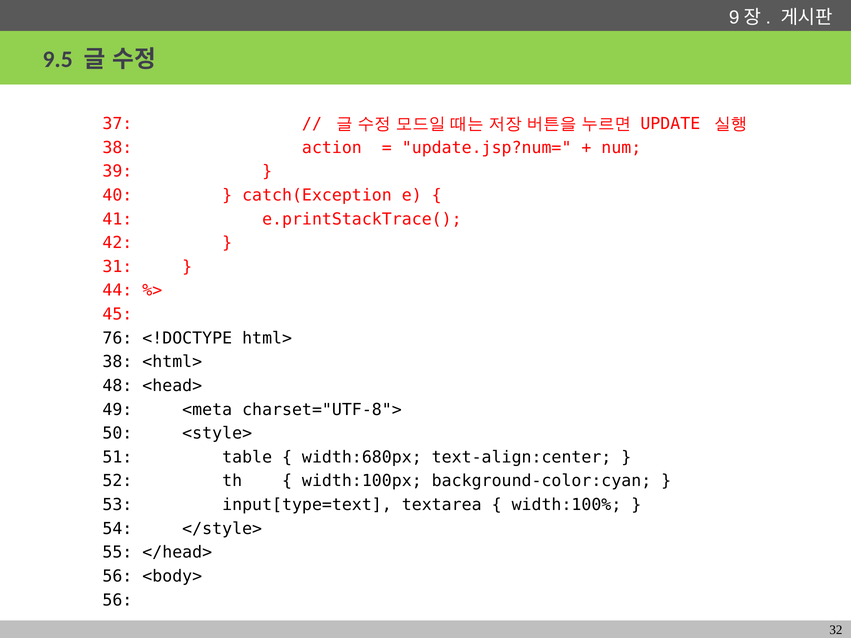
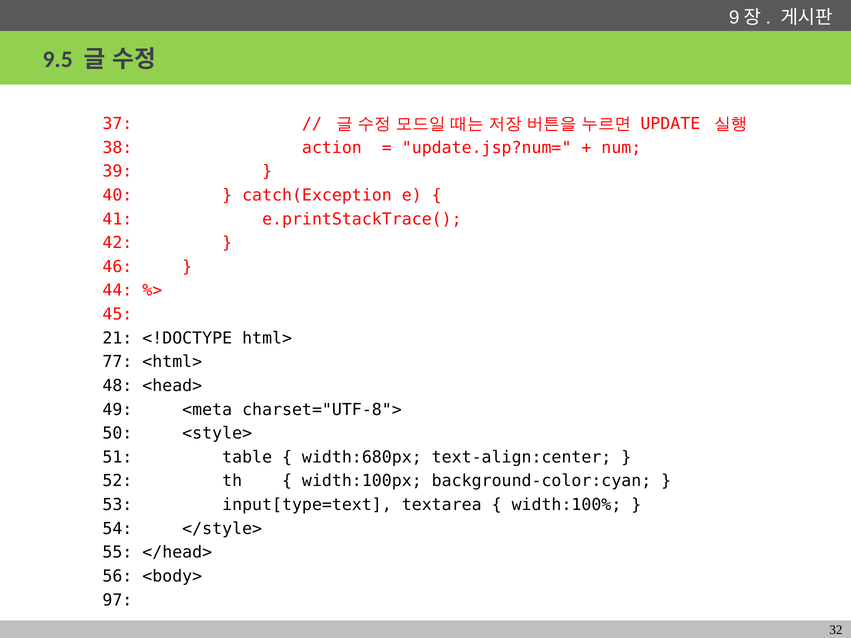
31: 31 -> 46 (117, 267)
76: 76 -> 21 (117, 338)
38: 38 -> 77 (117, 362)
56: 56 -> 97 (117, 600)
